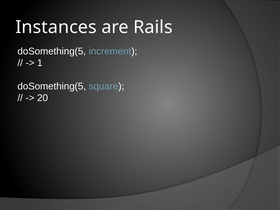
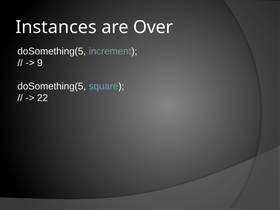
Rails: Rails -> Over (153, 27)
1: 1 -> 9 (40, 63)
20: 20 -> 22 (43, 98)
